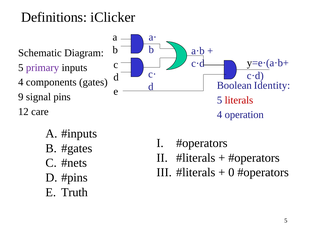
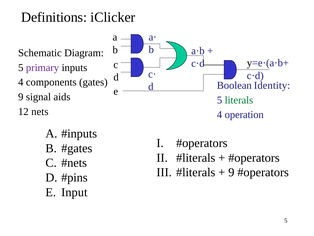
pins: pins -> aids (62, 97)
literals colour: red -> green (239, 100)
care: care -> nets (40, 111)
0: 0 -> 9 (231, 172)
Truth: Truth -> Input (74, 192)
